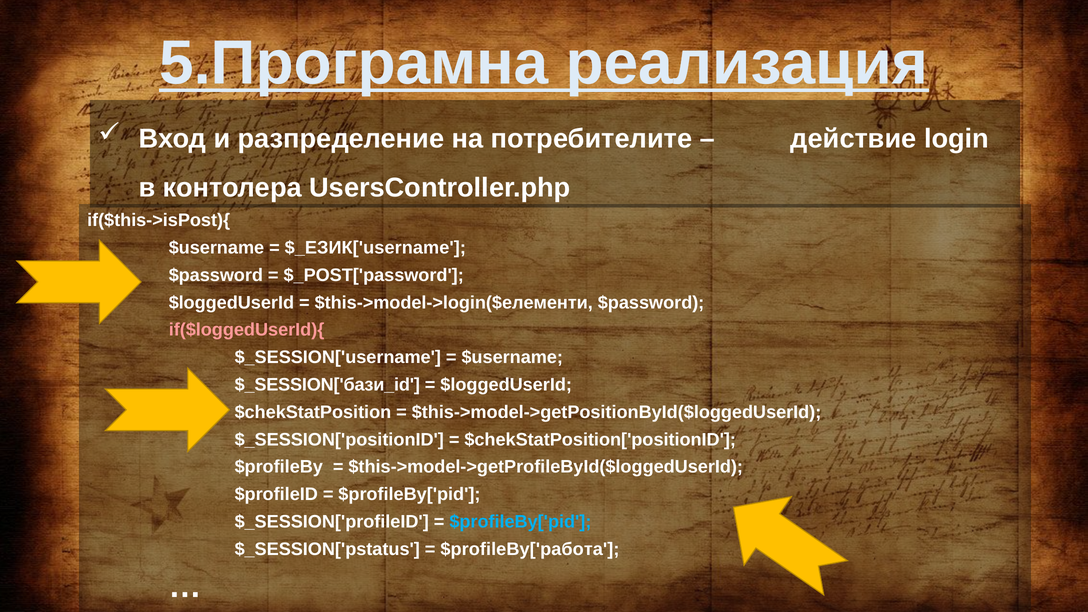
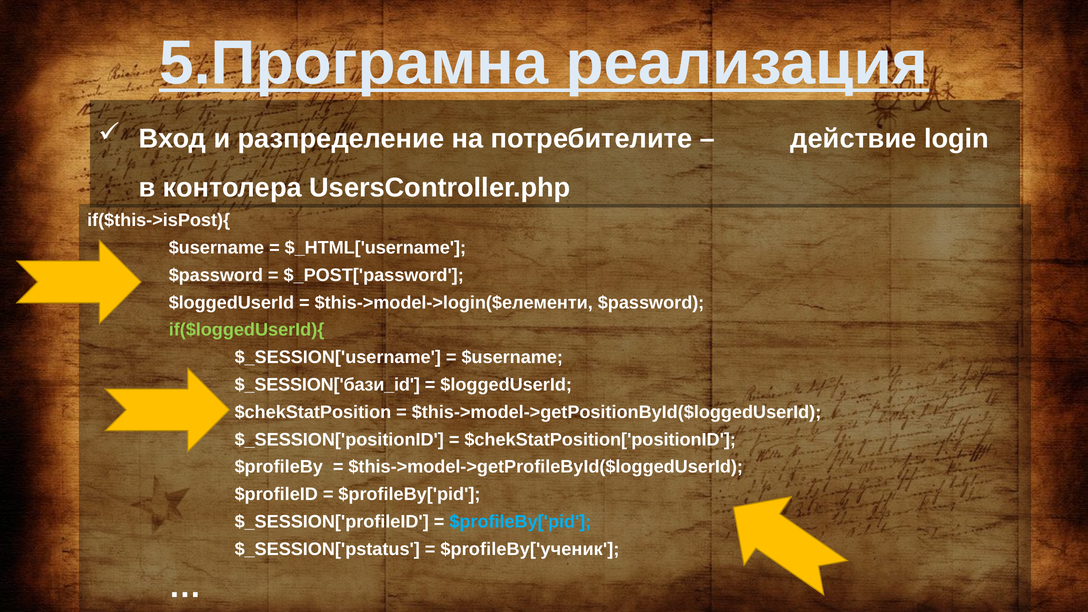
$_ЕЗИК['username: $_ЕЗИК['username -> $_HTML['username (375, 248)
if($loggedUserId){ colour: pink -> light green (247, 330)
$profileBy['работа: $profileBy['работа -> $profileBy['ученик (530, 549)
